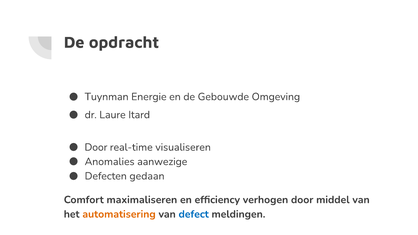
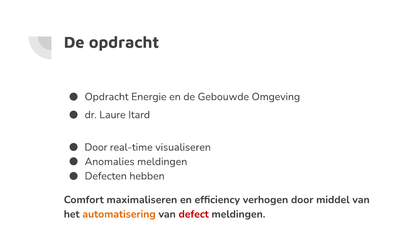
Tuynman: Tuynman -> Opdracht (107, 97)
Anomalies aanwezige: aanwezige -> meldingen (162, 162)
gedaan: gedaan -> hebben (147, 176)
defect colour: blue -> red (194, 214)
